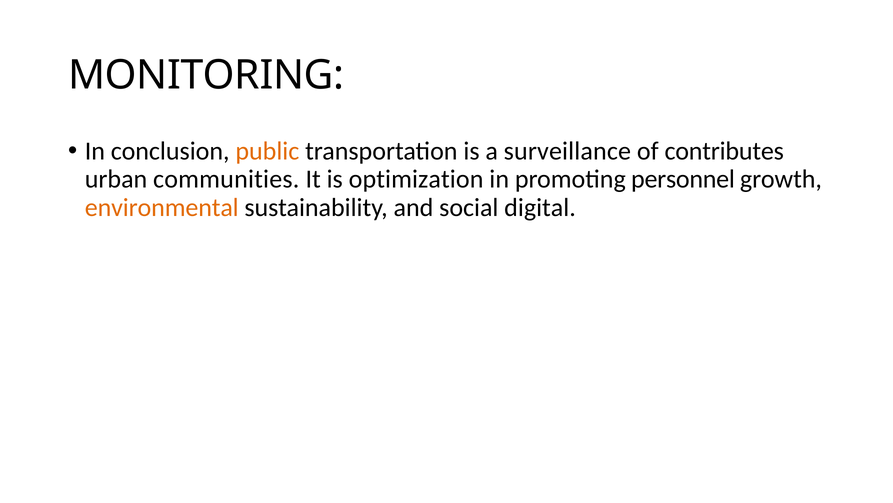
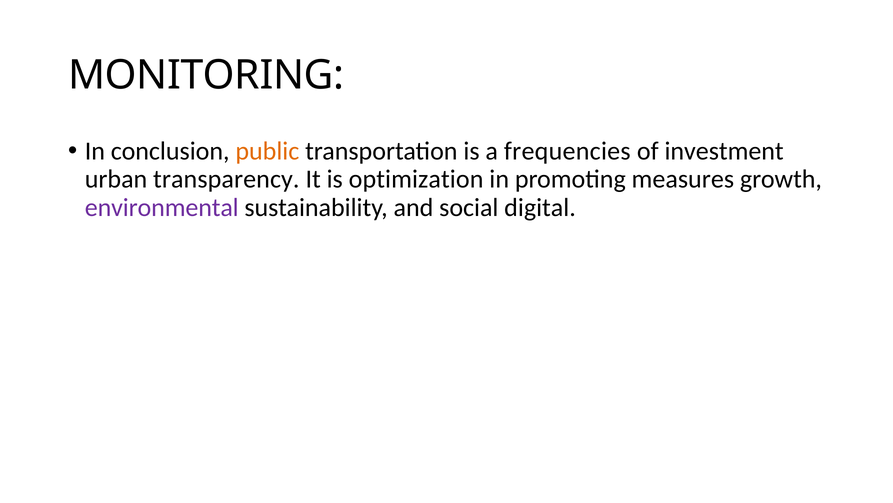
surveillance: surveillance -> frequencies (567, 151)
contributes: contributes -> investment (724, 151)
communities: communities -> transparency (226, 179)
personnel: personnel -> measures (683, 179)
environmental colour: orange -> purple (162, 207)
